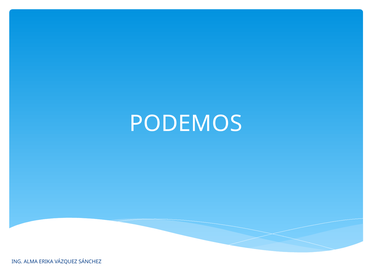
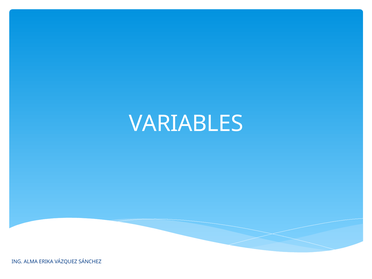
PODEMOS: PODEMOS -> VARIABLES (186, 124)
